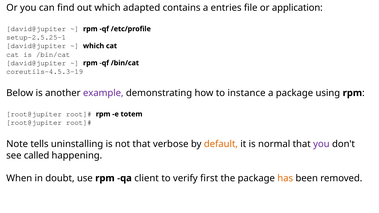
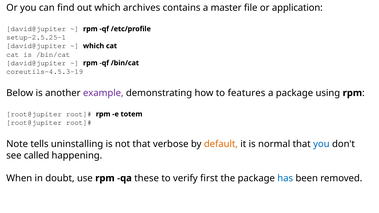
adapted: adapted -> archives (142, 8)
entries: entries -> master (226, 8)
instance: instance -> features (247, 93)
you colour: purple -> blue (321, 144)
client: client -> these (147, 178)
has colour: orange -> blue (285, 178)
